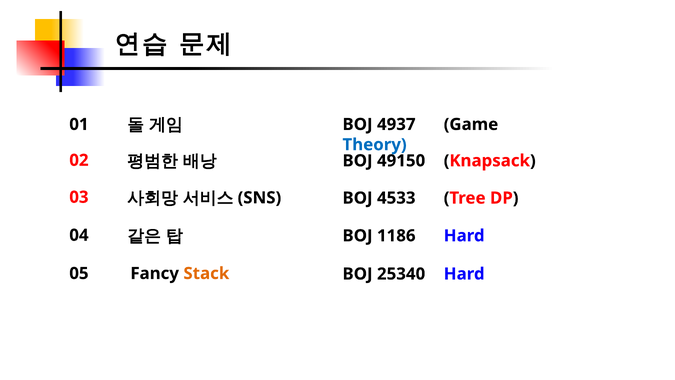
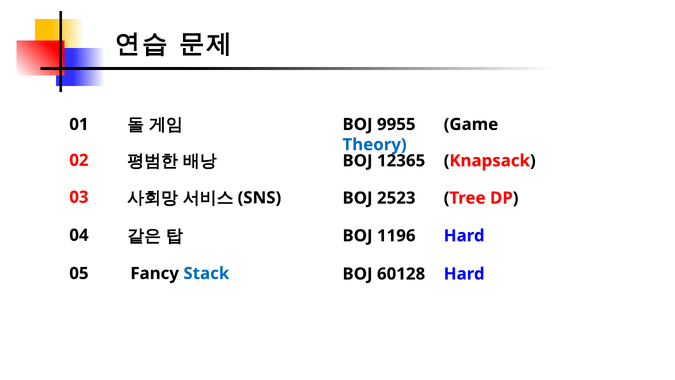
4937: 4937 -> 9955 (396, 124)
49150: 49150 -> 12365 (401, 161)
4533: 4533 -> 2523 (396, 198)
1186: 1186 -> 1196 (396, 236)
Stack colour: orange -> blue (206, 273)
25340: 25340 -> 60128 (401, 274)
